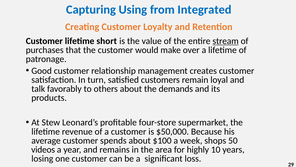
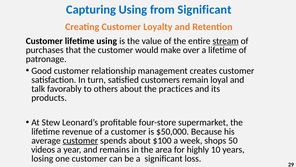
from Integrated: Integrated -> Significant (205, 10)
lifetime short: short -> using (107, 41)
demands: demands -> practices (176, 89)
customer underline: none -> present (80, 140)
